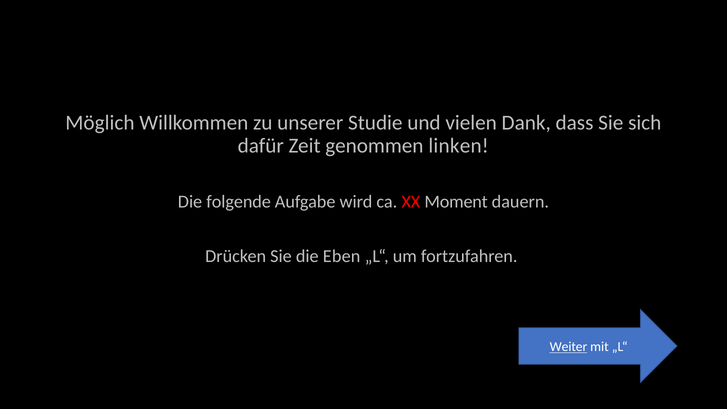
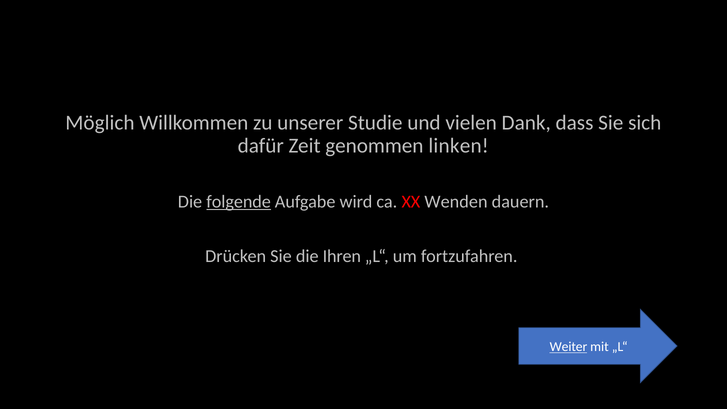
folgende underline: none -> present (239, 202)
Moment: Moment -> Wenden (456, 202)
Eben: Eben -> Ihren (342, 256)
